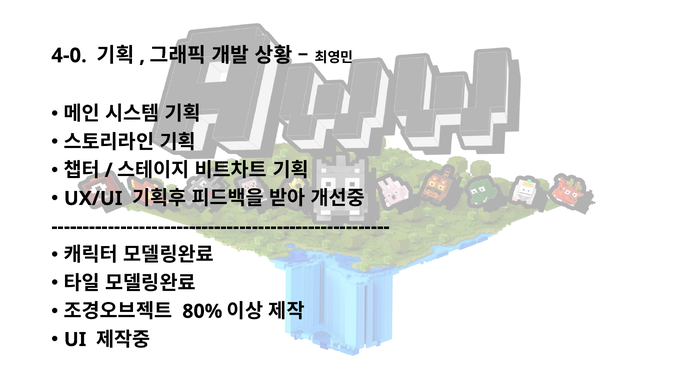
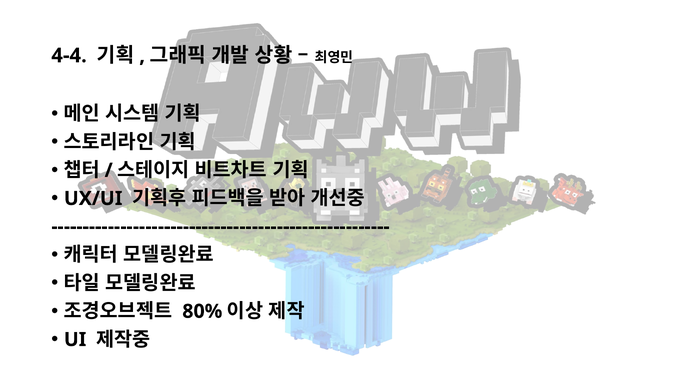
4-0: 4-0 -> 4-4 (69, 55)
